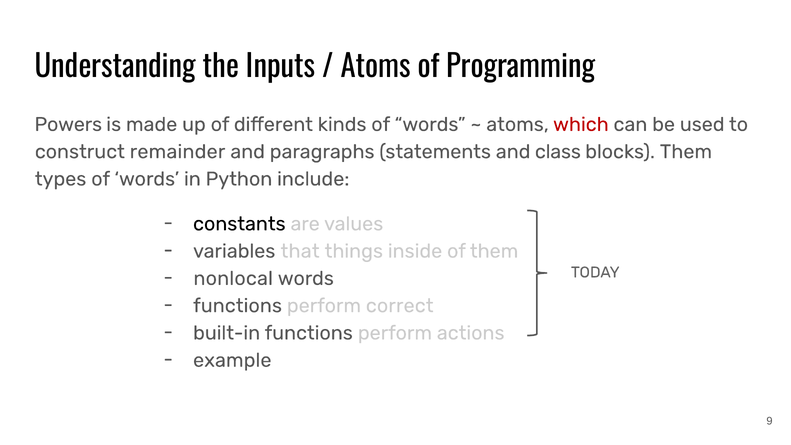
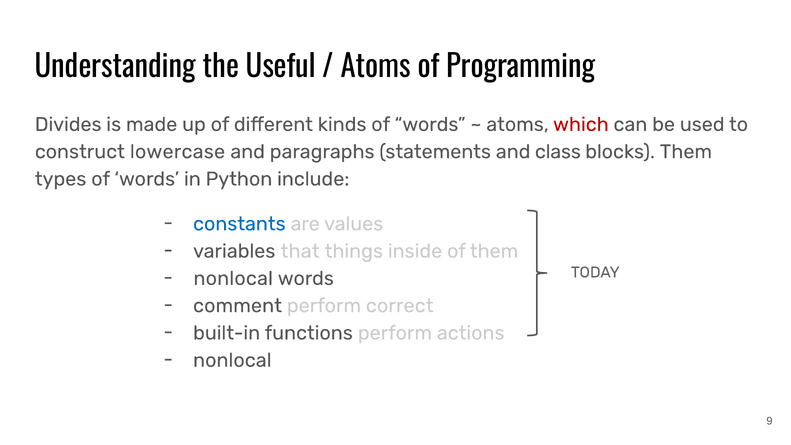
Inputs: Inputs -> Useful (281, 67)
Powers: Powers -> Divides (68, 124)
remainder: remainder -> lowercase (178, 152)
constants colour: black -> blue (239, 224)
functions: functions -> comment (238, 306)
example: example -> nonlocal (232, 360)
